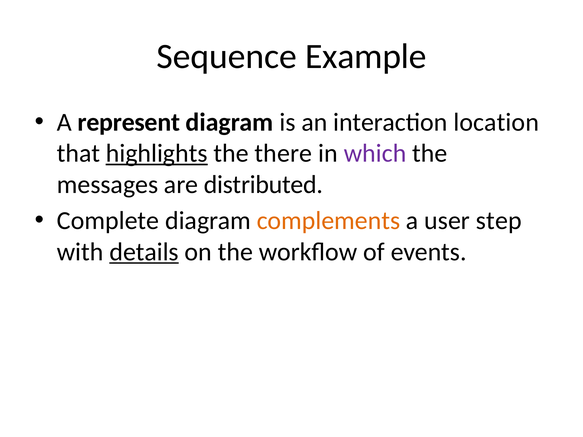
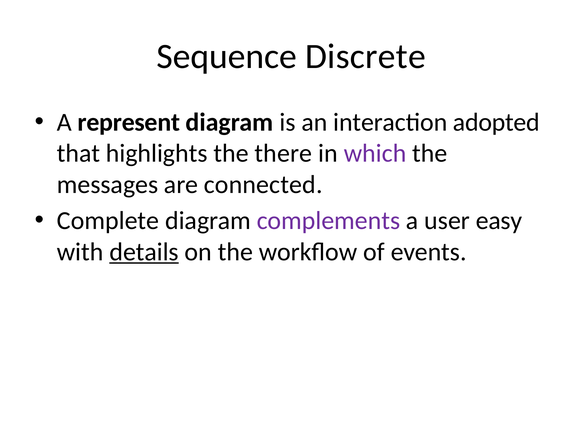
Example: Example -> Discrete (365, 56)
location: location -> adopted (496, 122)
highlights underline: present -> none (157, 153)
distributed: distributed -> connected (263, 185)
complements colour: orange -> purple (328, 221)
step: step -> easy (499, 221)
